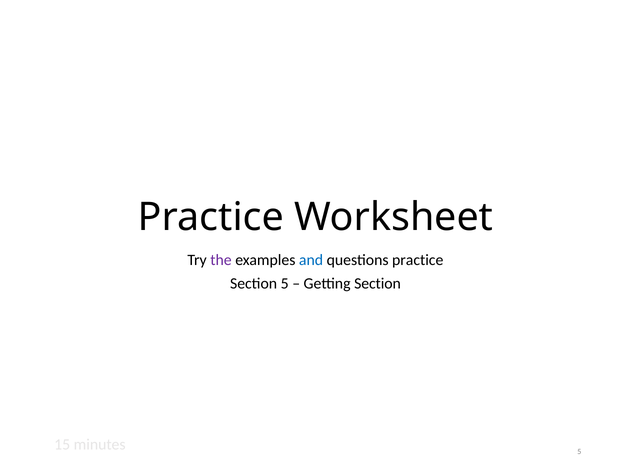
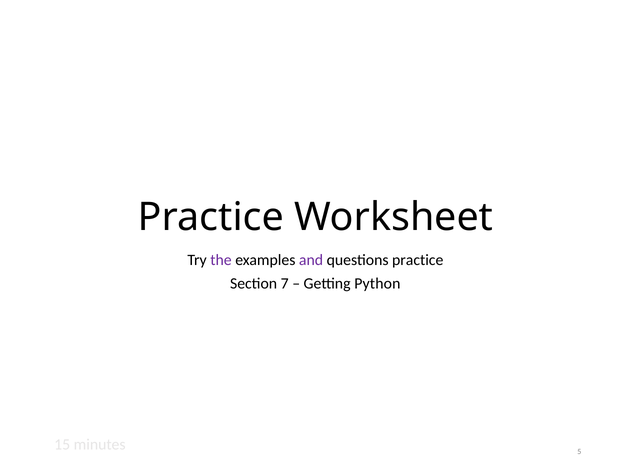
and colour: blue -> purple (311, 260)
Section 5: 5 -> 7 (285, 284)
Getting Section: Section -> Python (377, 284)
